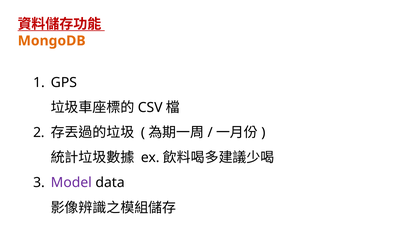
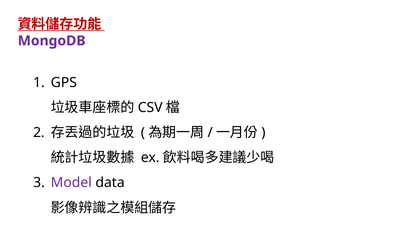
MongoDB colour: orange -> purple (52, 41)
